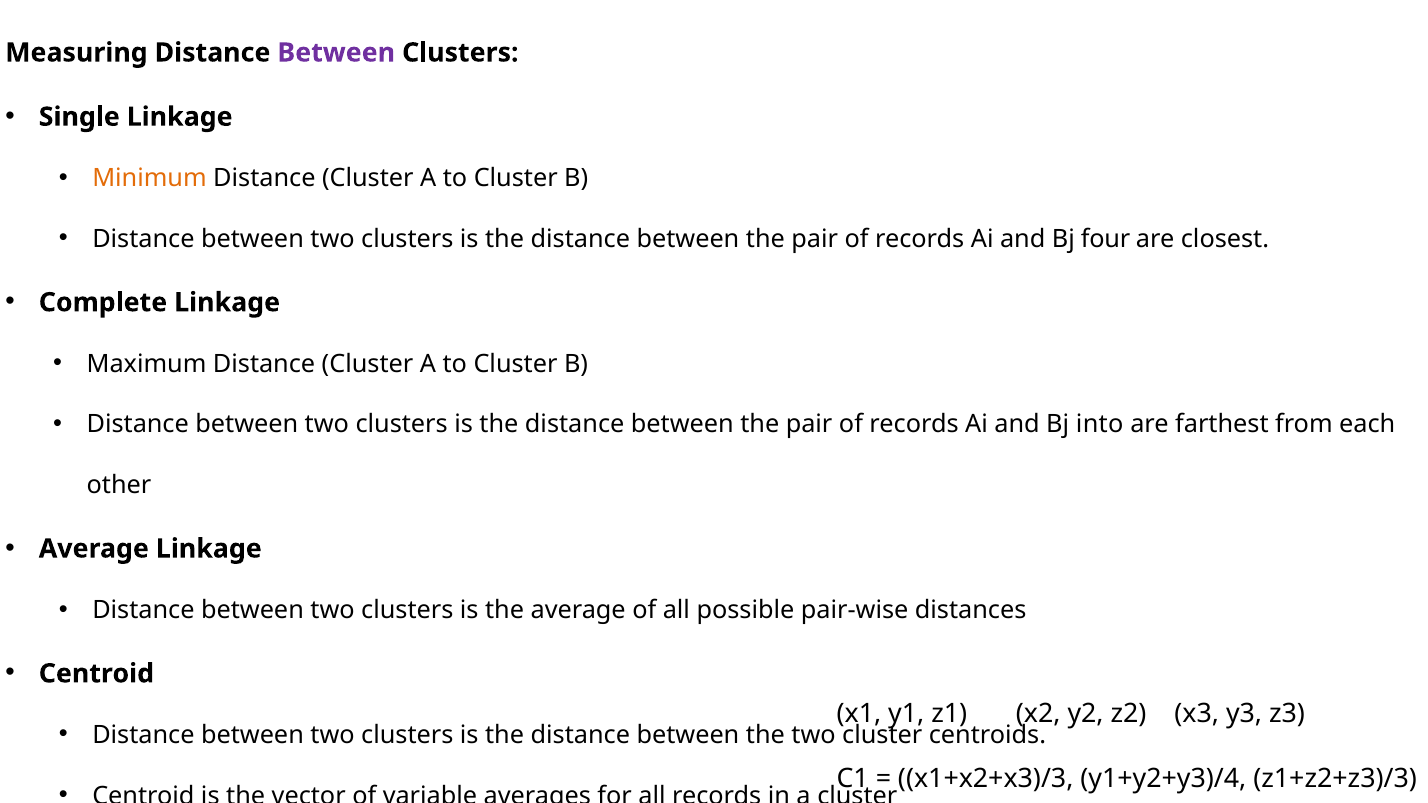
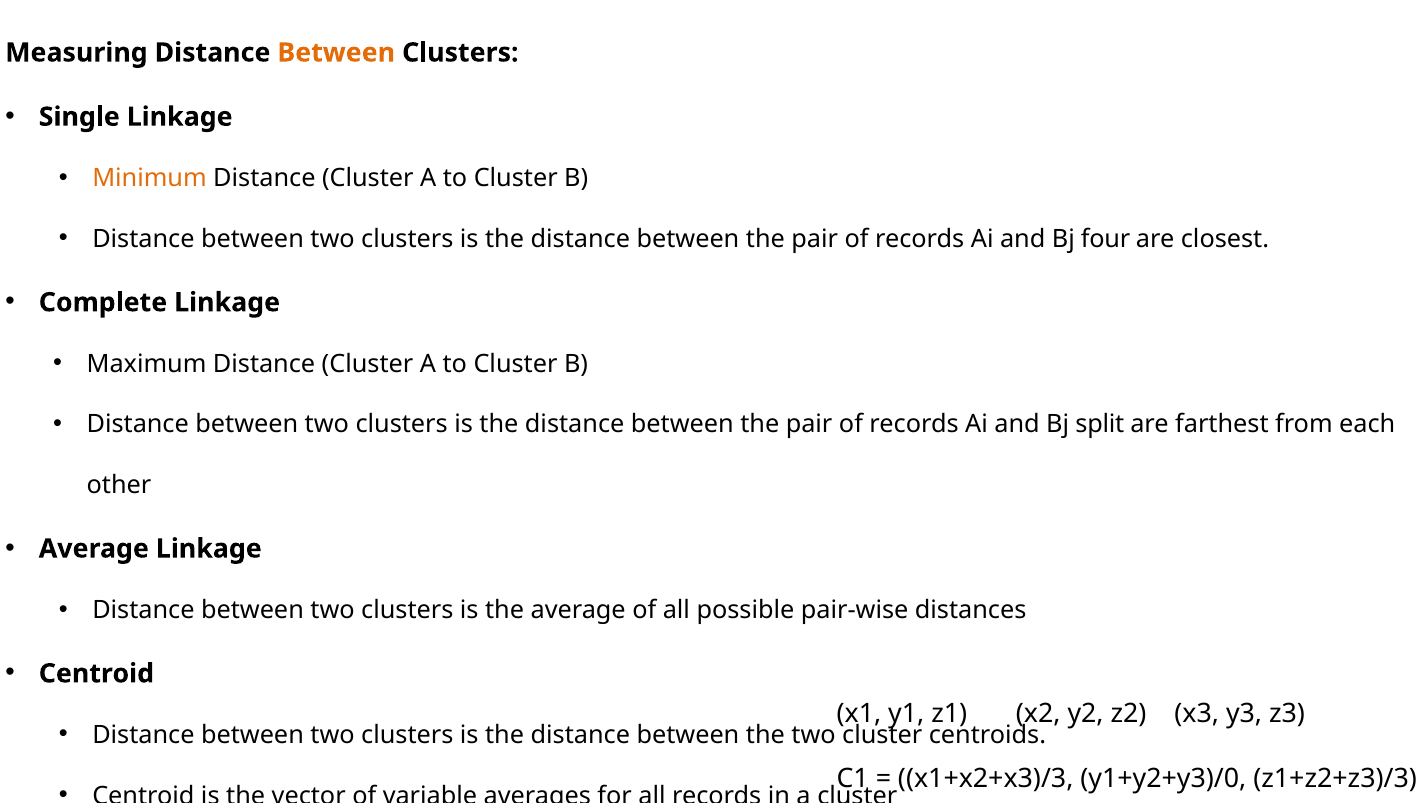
Between colour: purple -> orange (336, 53)
into: into -> split (1100, 425)
y1+y2+y3)/4: y1+y2+y3)/4 -> y1+y2+y3)/0 (1163, 779)
